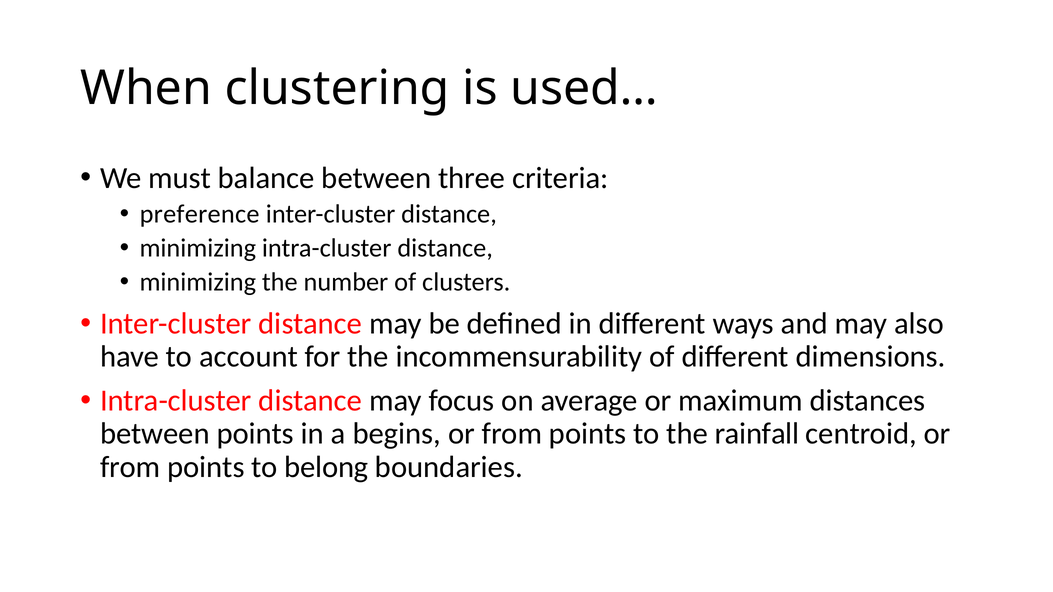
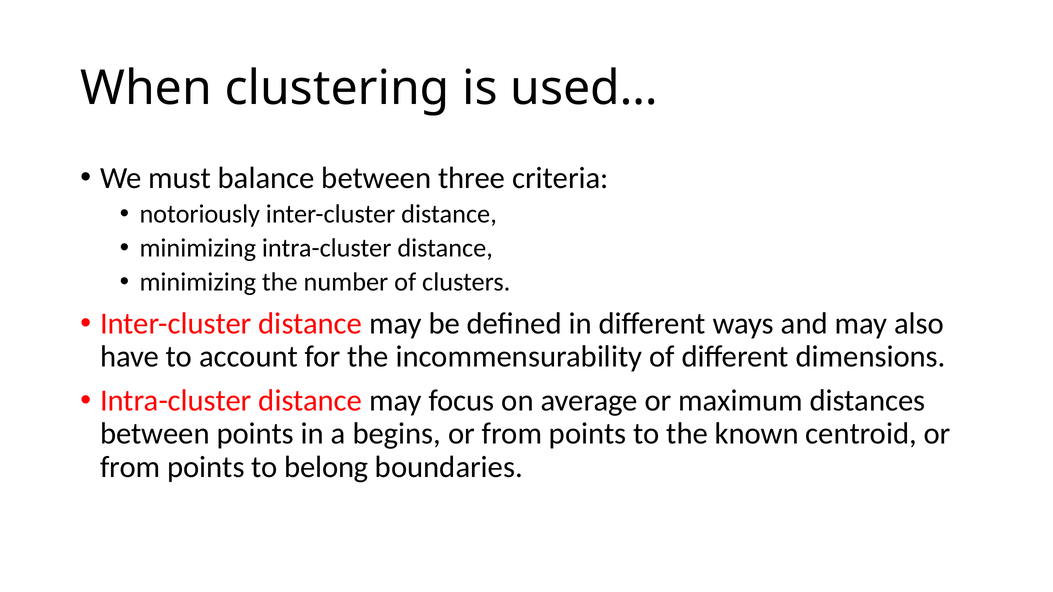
preference: preference -> notoriously (200, 214)
rainfall: rainfall -> known (757, 434)
